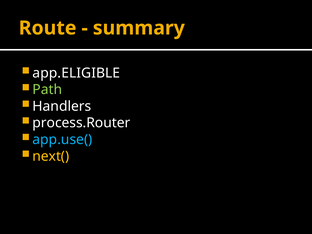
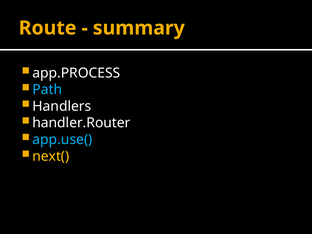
app.ELIGIBLE: app.ELIGIBLE -> app.PROCESS (76, 73)
Path colour: light green -> light blue (47, 90)
process.Router: process.Router -> handler.Router (81, 123)
